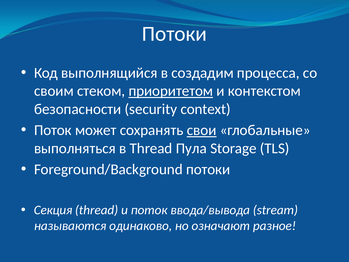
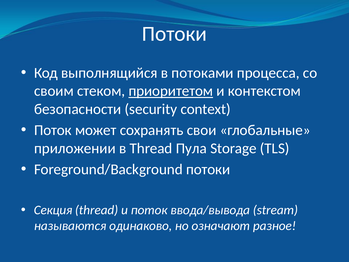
создадим: создадим -> потоками (203, 73)
свои underline: present -> none (202, 130)
выполняться: выполняться -> приложении (75, 148)
